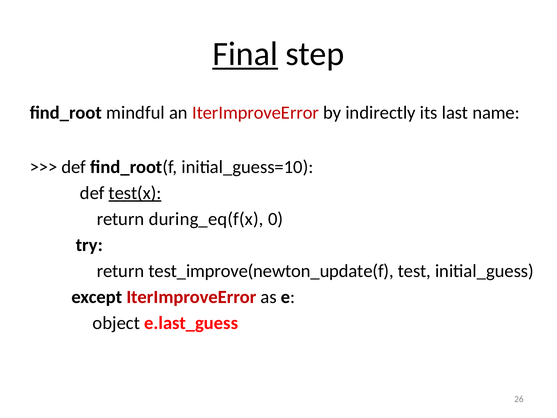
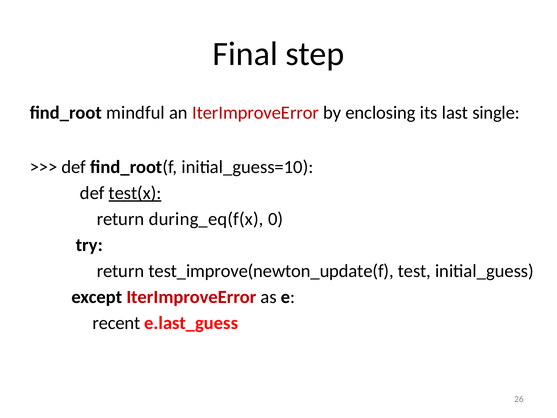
Final underline: present -> none (245, 54)
indirectly: indirectly -> enclosing (381, 113)
name: name -> single (496, 113)
object: object -> recent (116, 323)
